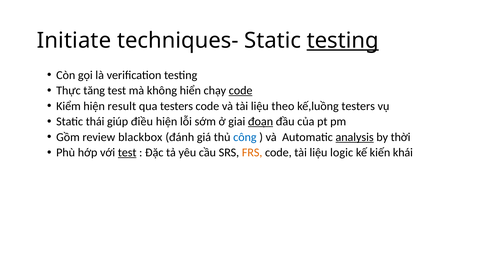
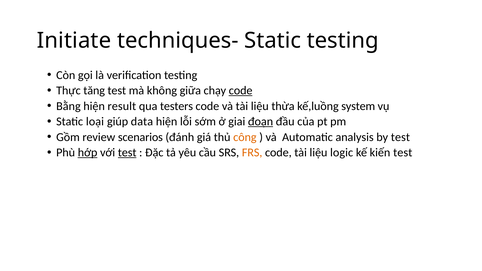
testing underline: present -> none (343, 40)
hiển: hiển -> giữa (190, 91)
Kiểm: Kiểm -> Bằng (68, 106)
theo: theo -> thừa (283, 106)
kế,luồng testers: testers -> system (358, 106)
thái: thái -> loại (95, 122)
điều: điều -> data (142, 122)
blackbox: blackbox -> scenarios (140, 137)
công colour: blue -> orange (245, 137)
analysis underline: present -> none (355, 137)
by thời: thời -> test (400, 137)
hớp underline: none -> present (88, 153)
kiến khái: khái -> test (403, 153)
